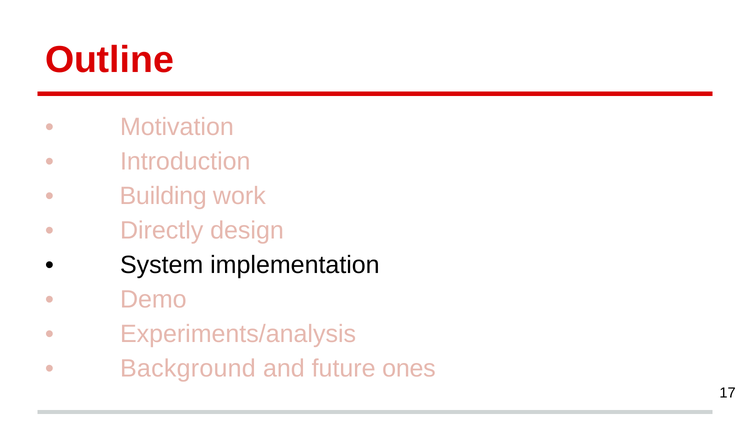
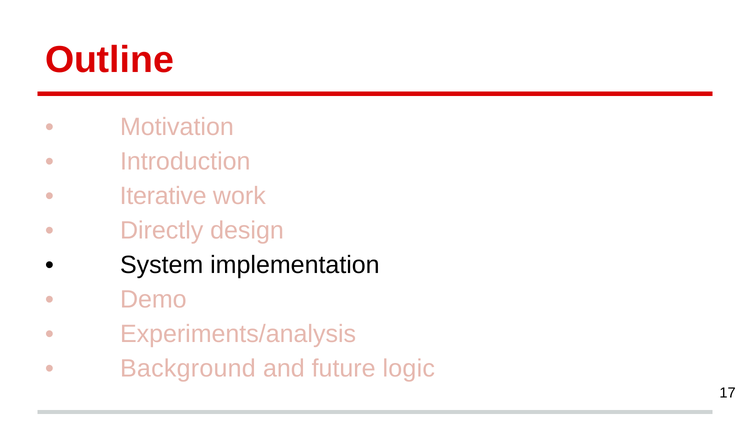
Building: Building -> Iterative (163, 196)
ones: ones -> logic (409, 369)
